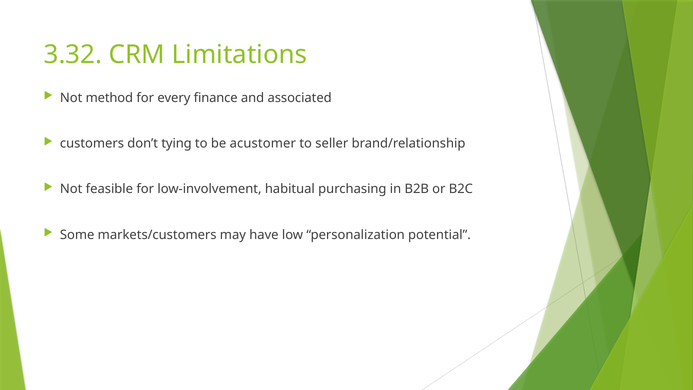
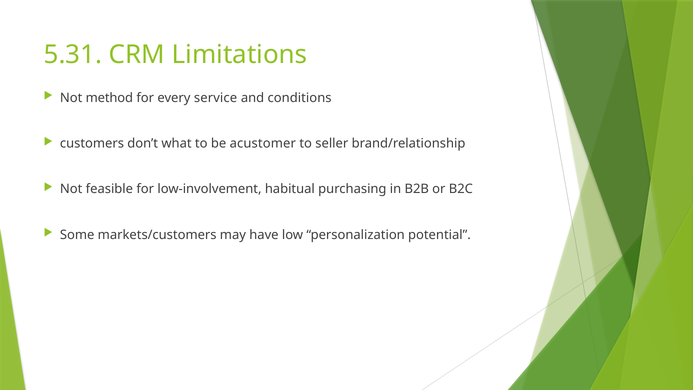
3.32: 3.32 -> 5.31 (73, 55)
finance: finance -> service (216, 98)
associated: associated -> conditions (300, 98)
tying: tying -> what (176, 143)
